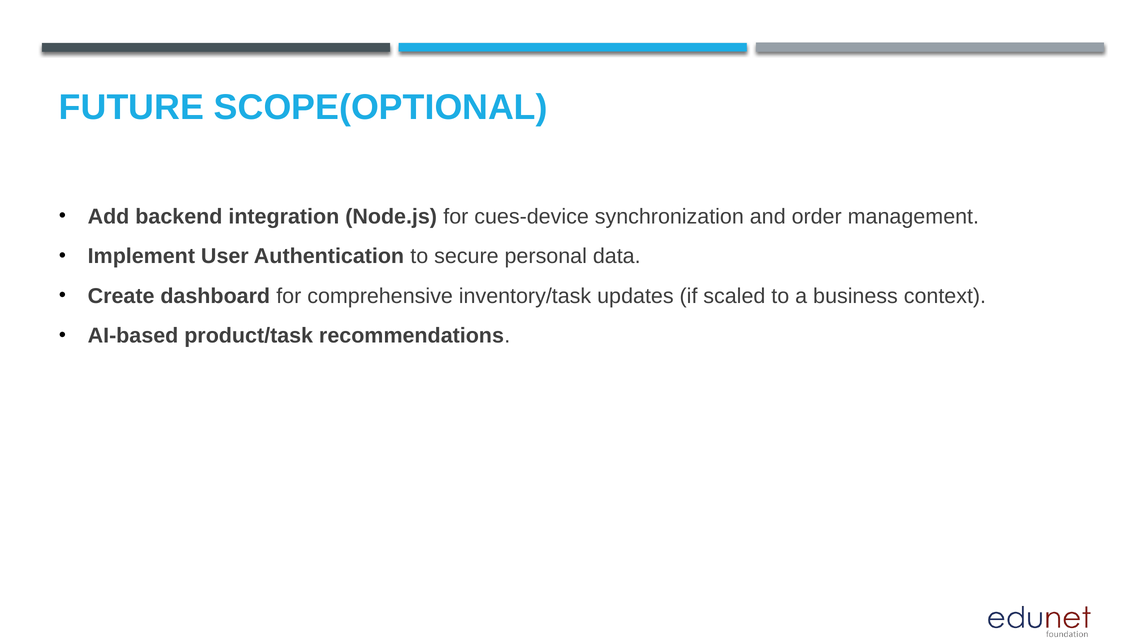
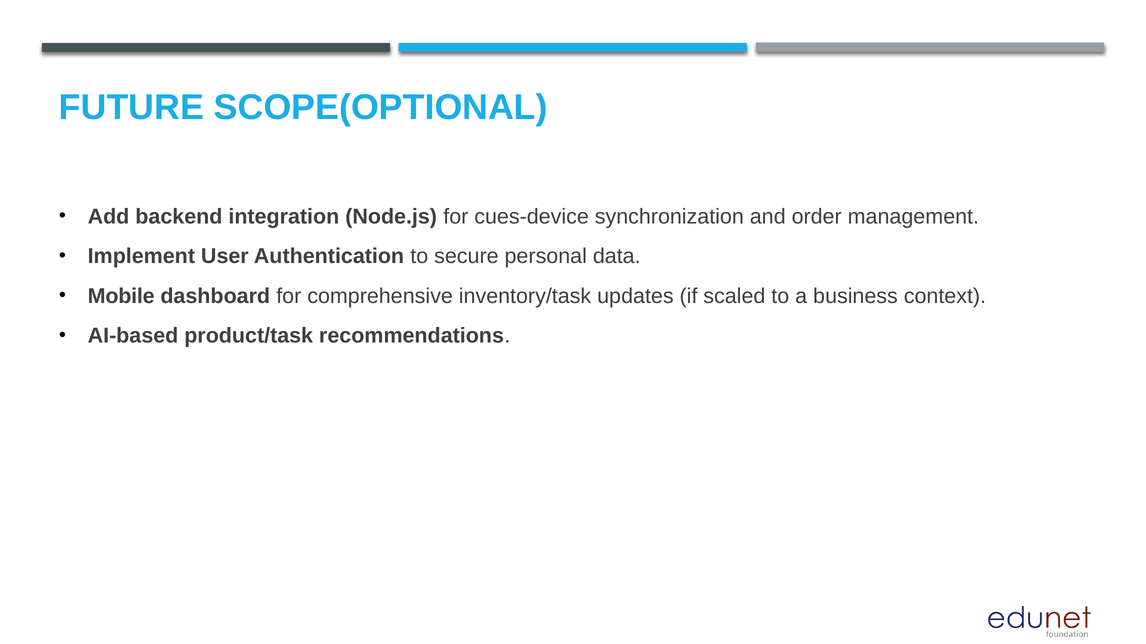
Create: Create -> Mobile (121, 296)
